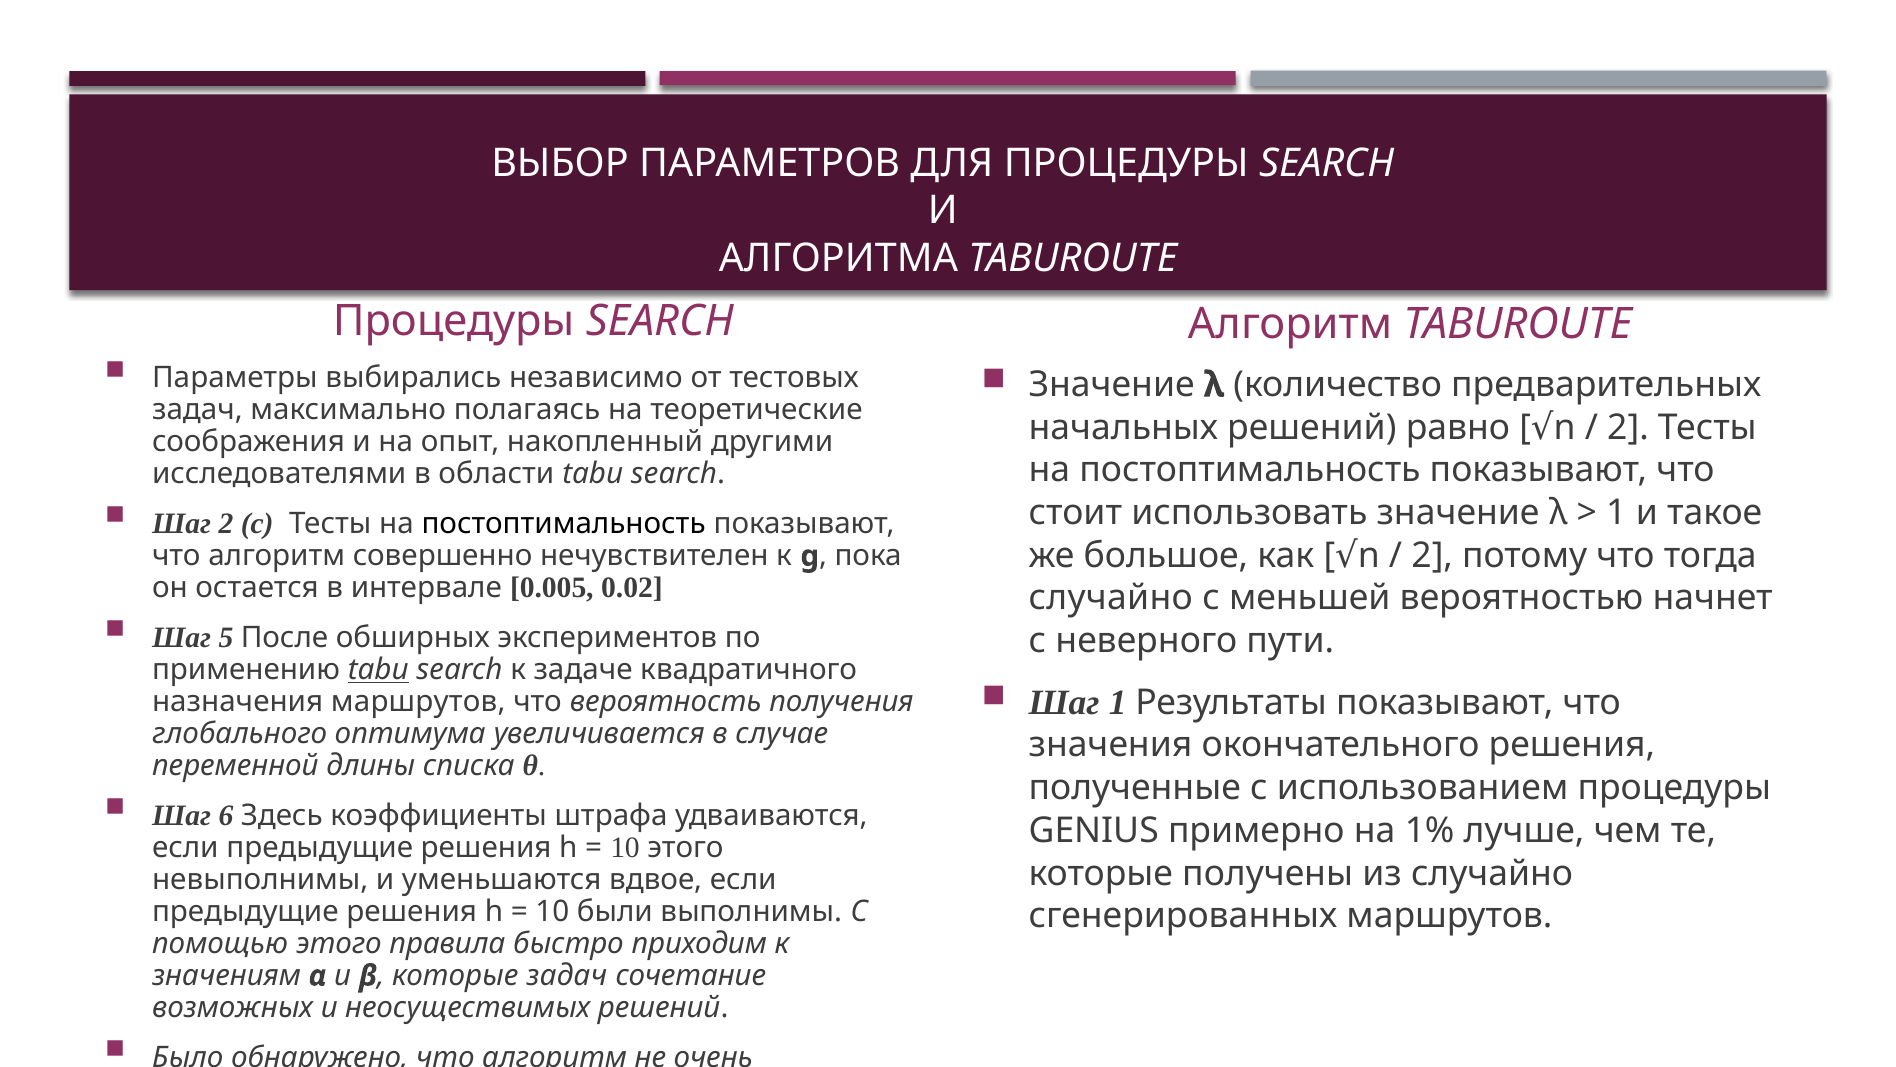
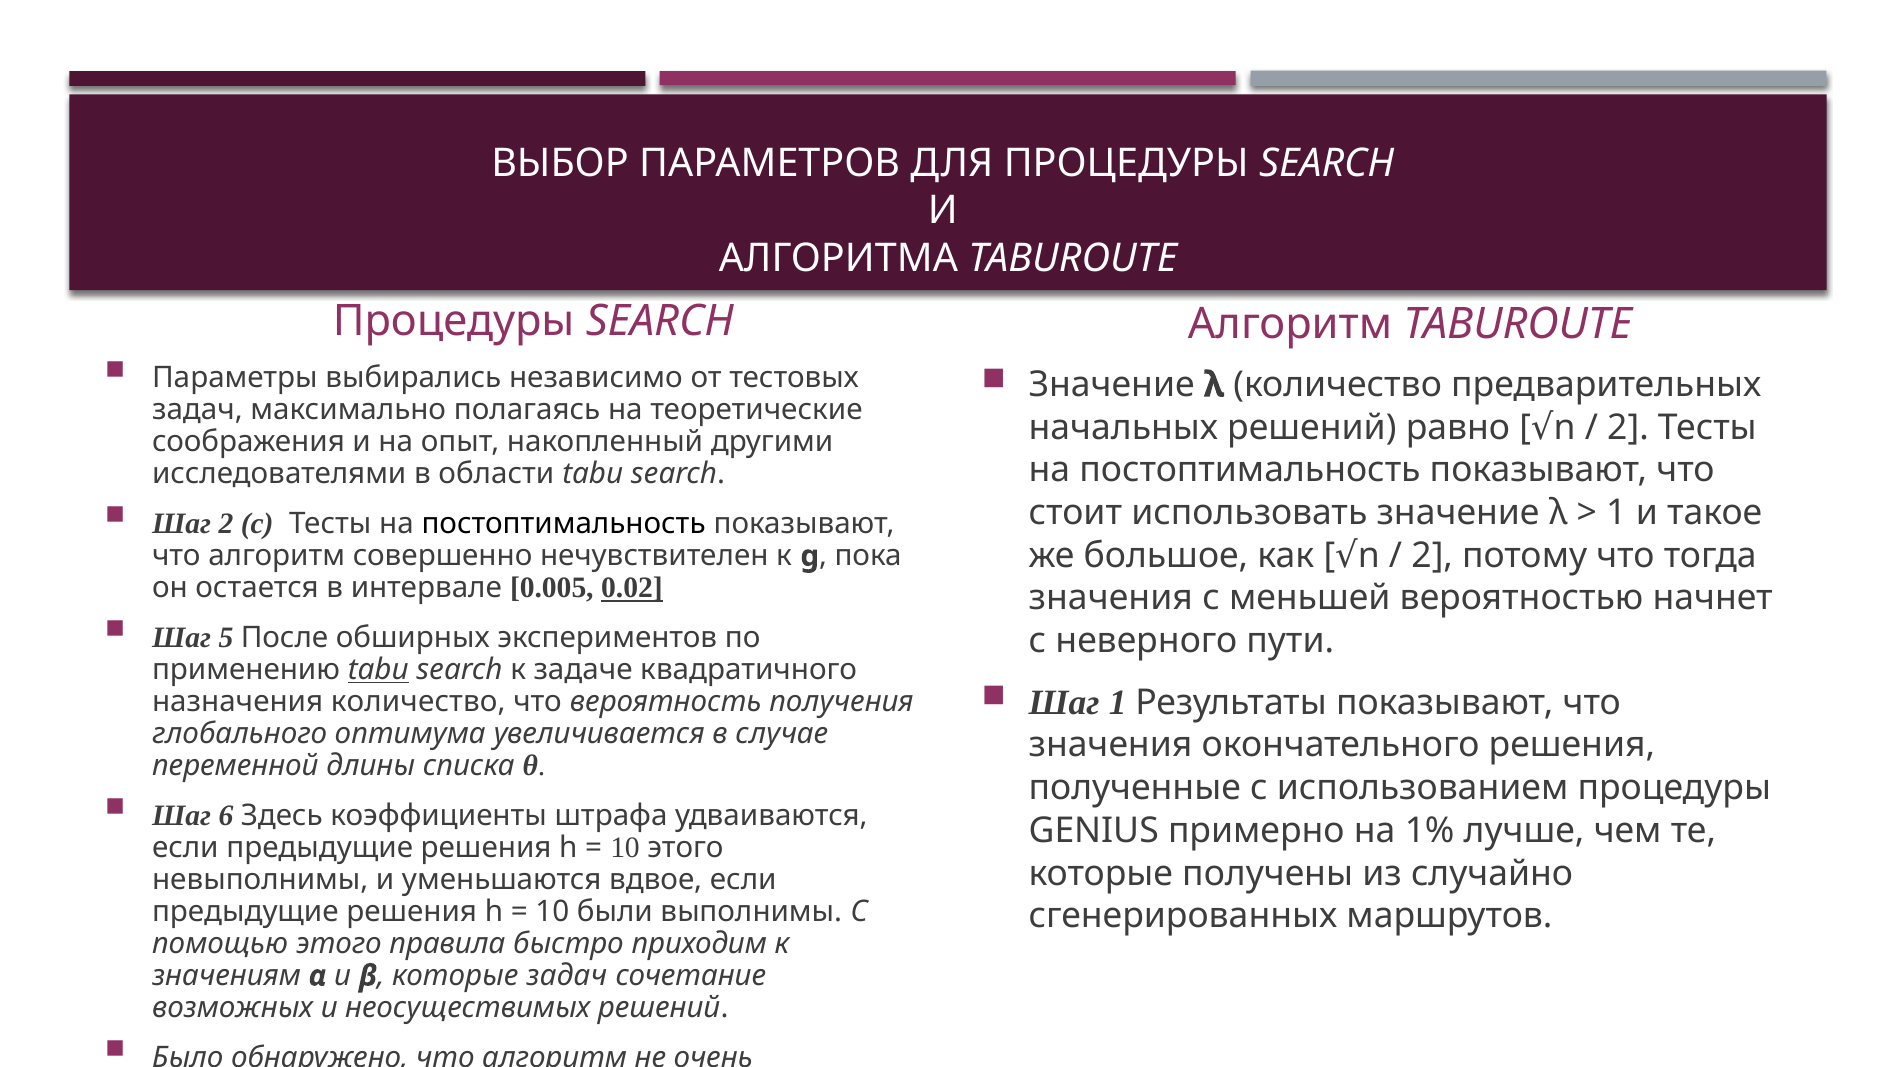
0.02 underline: none -> present (632, 588)
случайно: случайно -> значения (1111, 598)
назначения маршрутов: маршрутов -> количество (418, 702)
